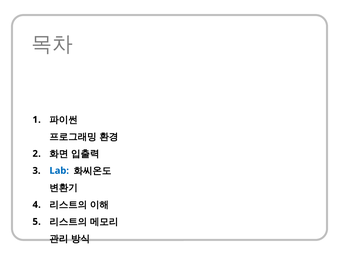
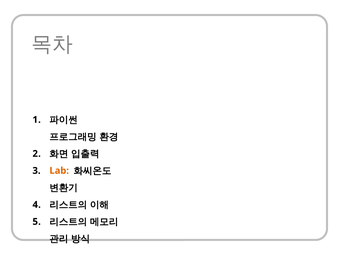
Lab colour: blue -> orange (59, 170)
